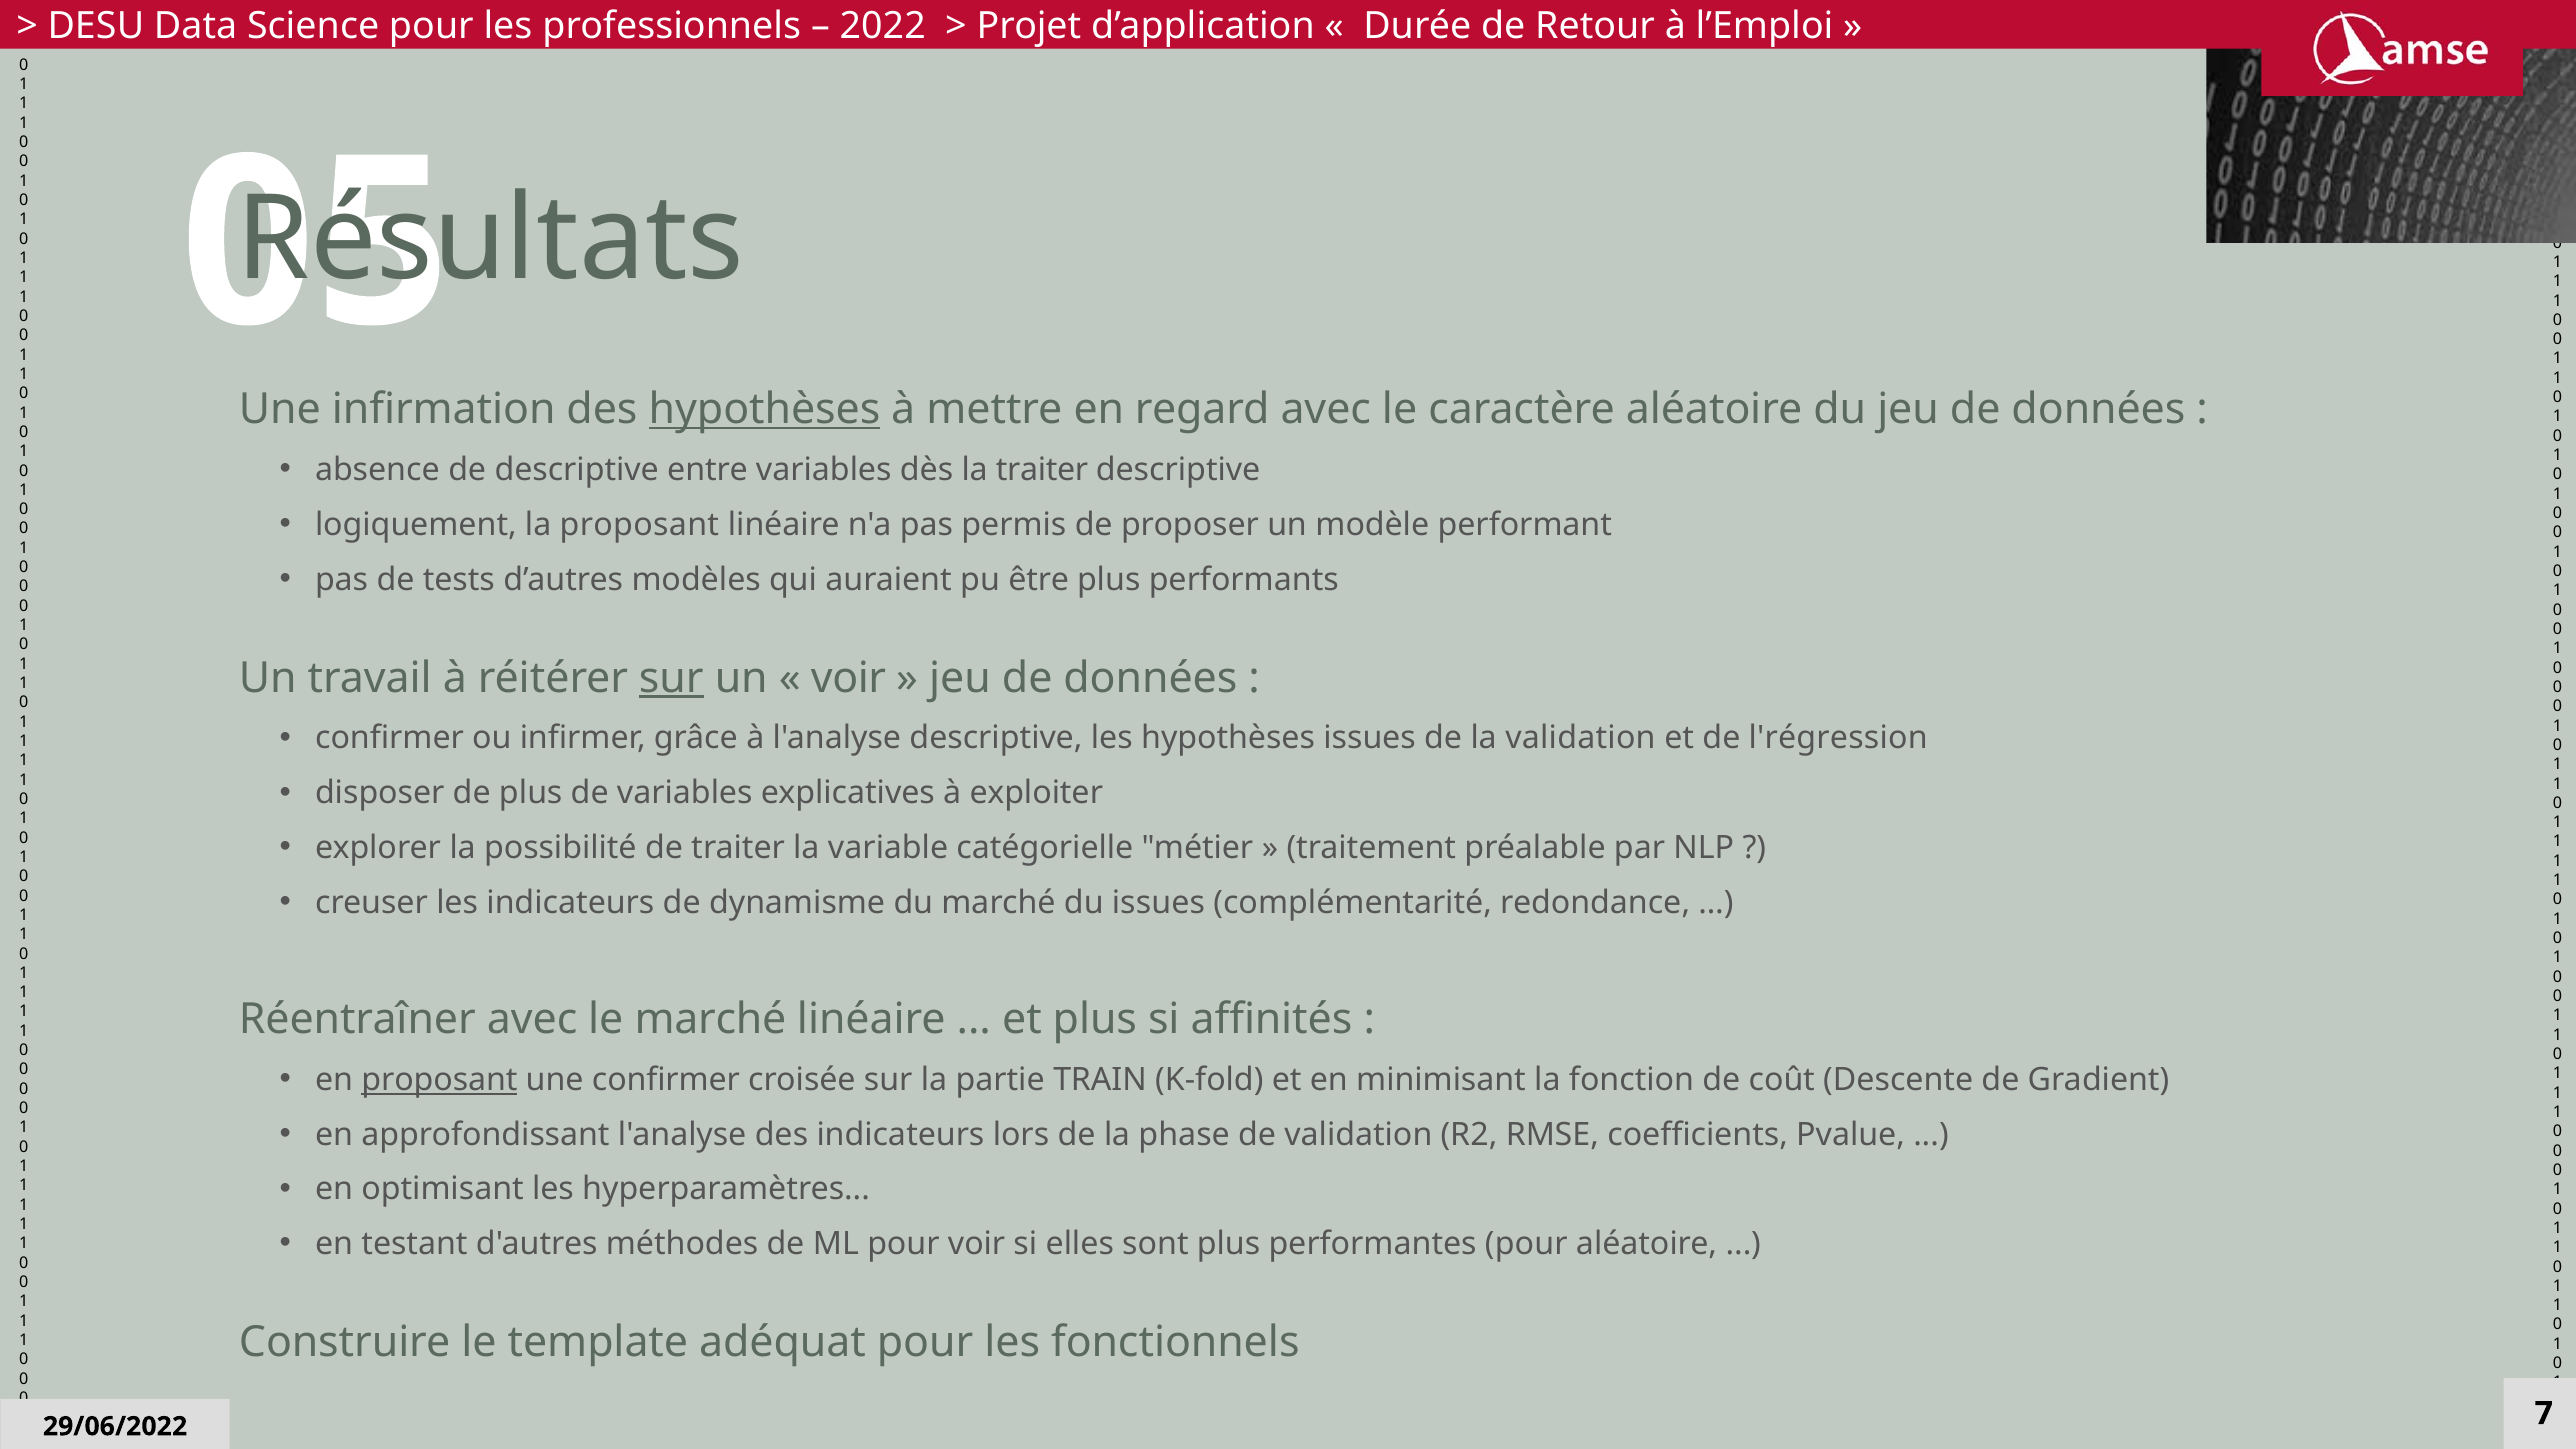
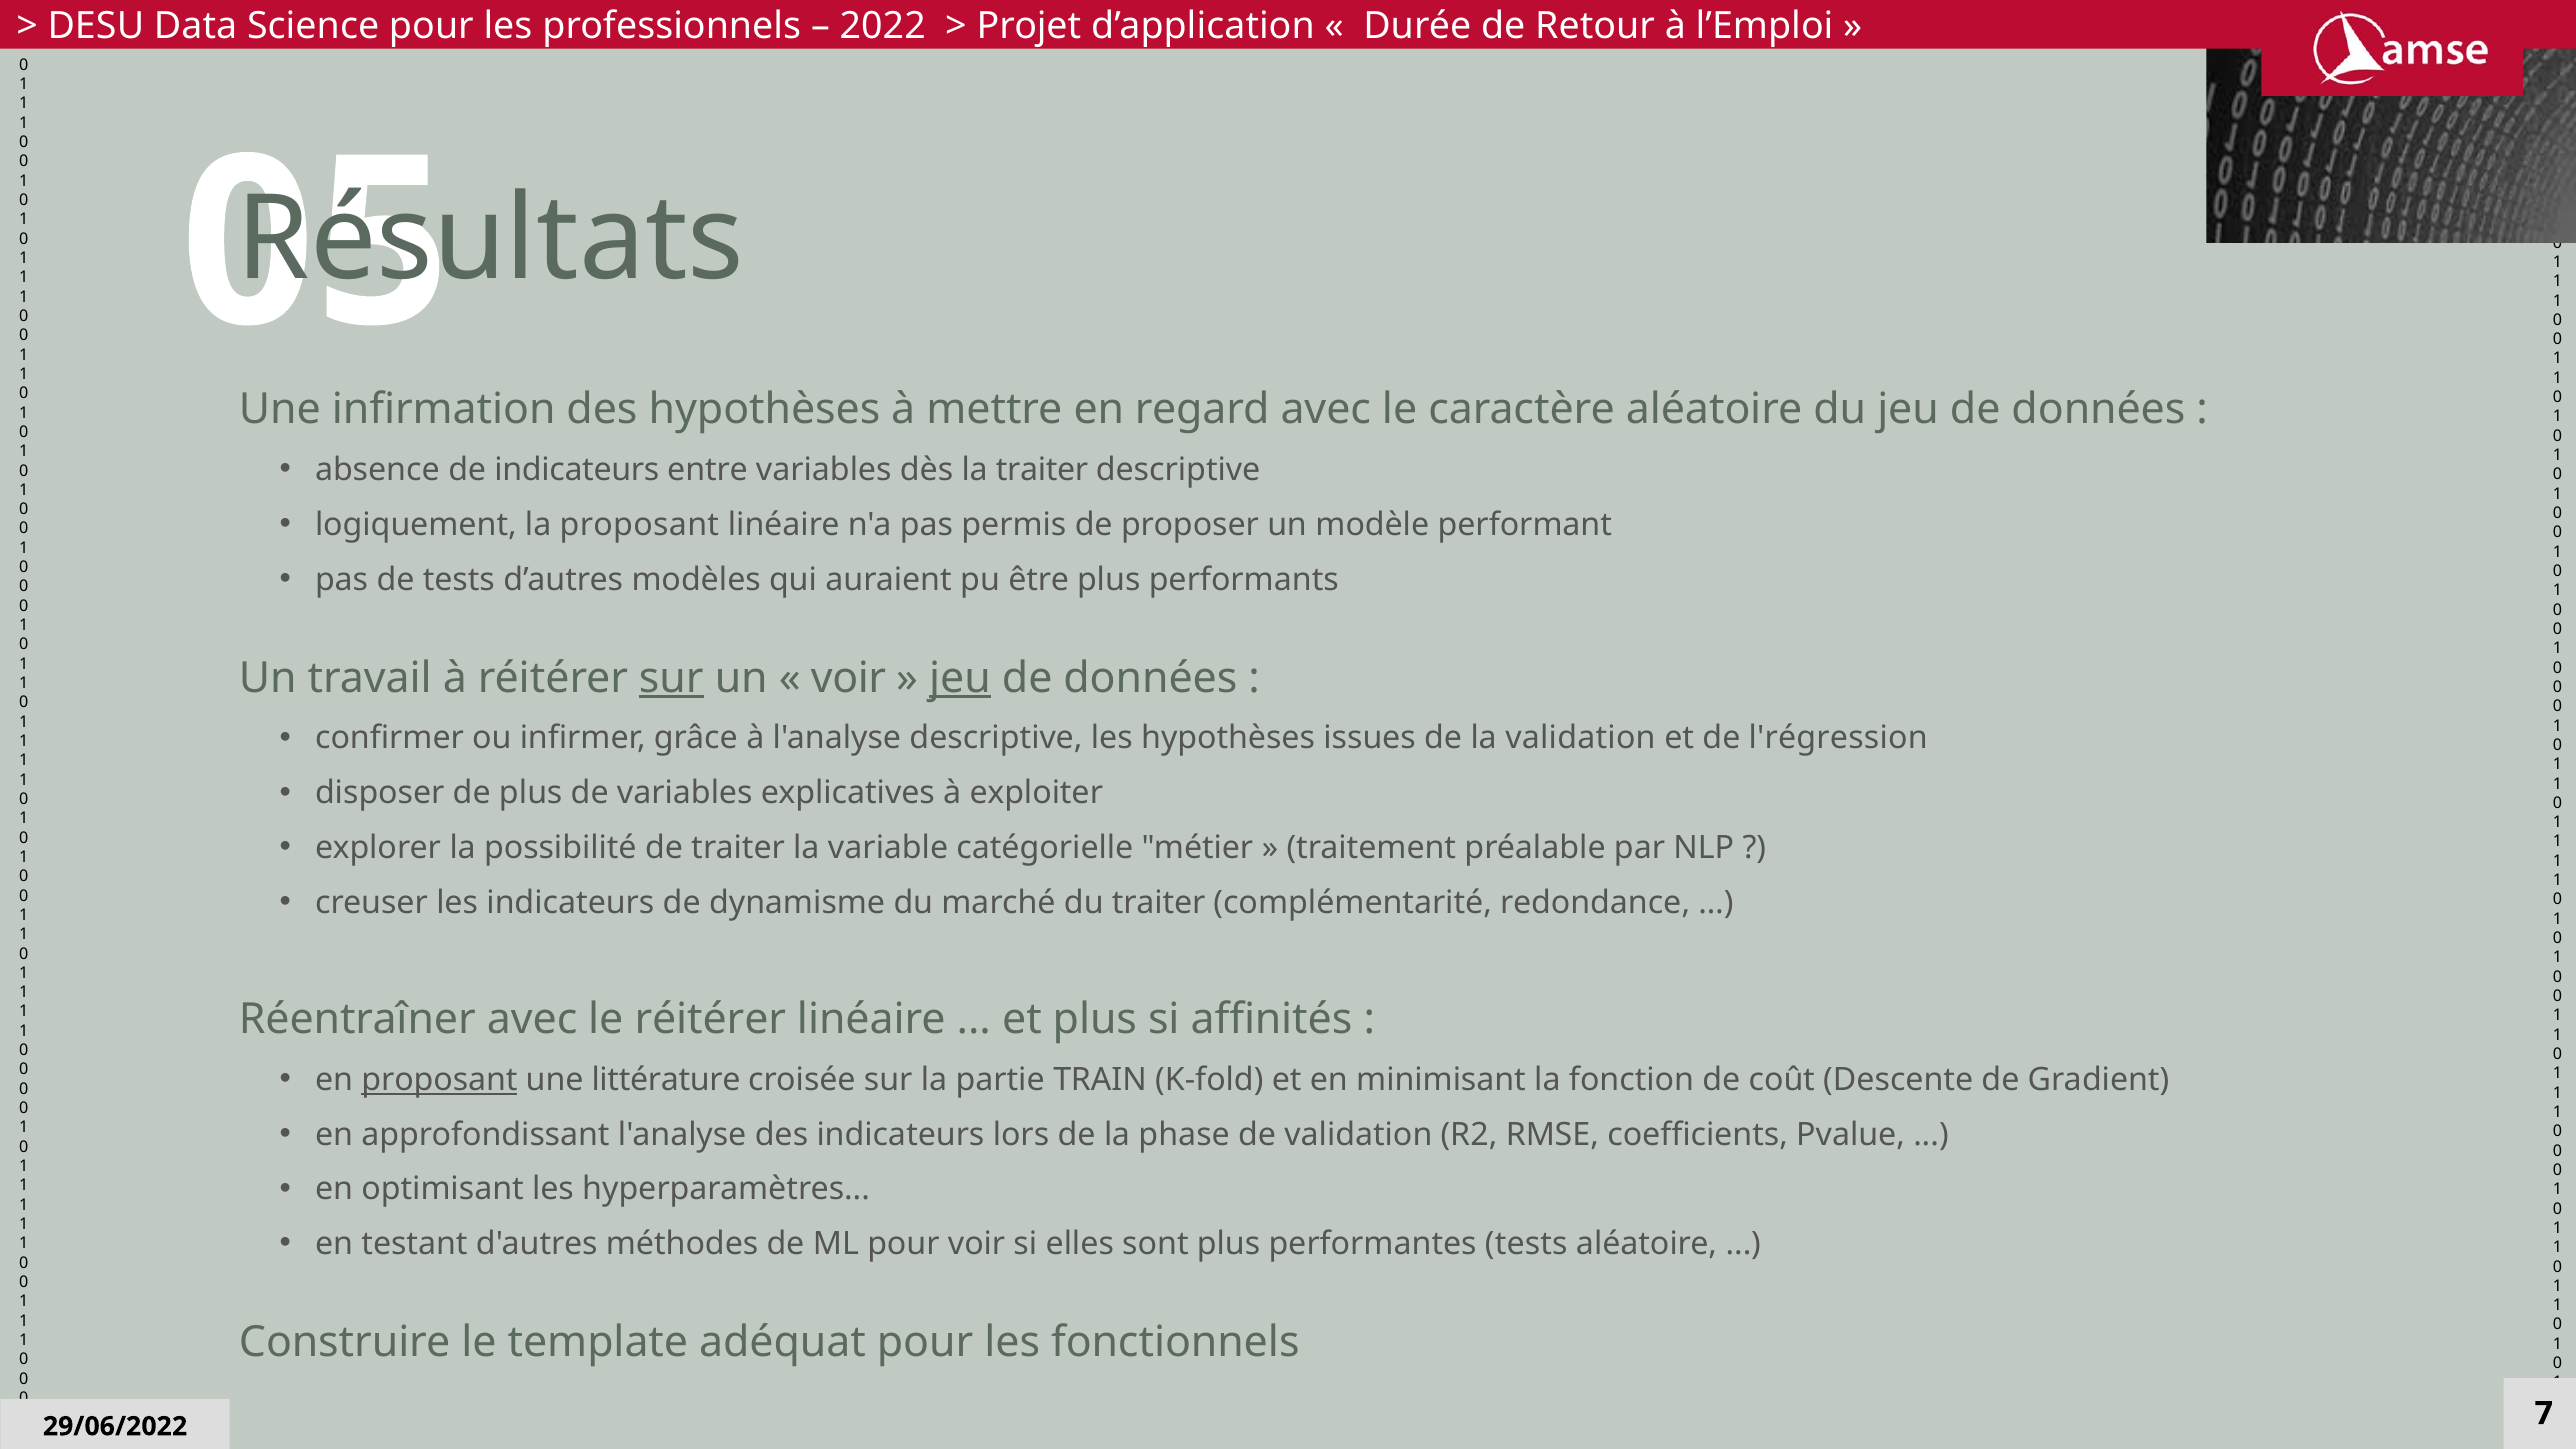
hypothèses underline: present -> none (765, 410)
de descriptive: descriptive -> indicateurs (577, 470)
jeu underline: none -> present (960, 678)
du issues: issues -> traiter (1159, 903)
le marché: marché -> réitérer (710, 1019)
une confirmer: confirmer -> littérature (666, 1080)
performantes pour: pour -> tests (1526, 1244)
